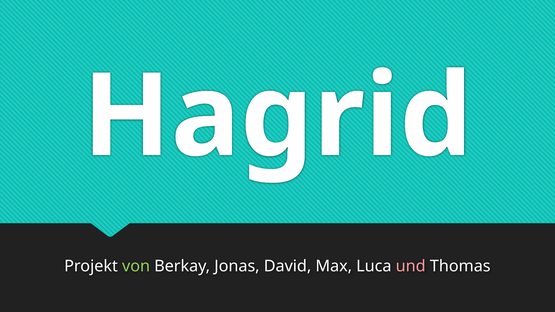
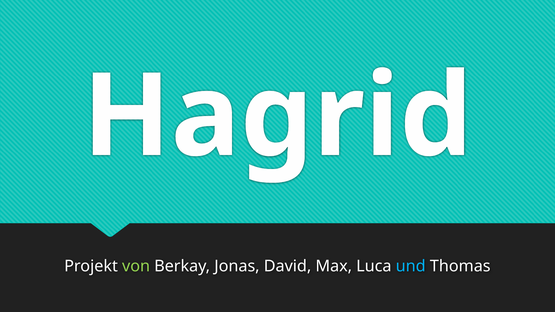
und colour: pink -> light blue (411, 266)
